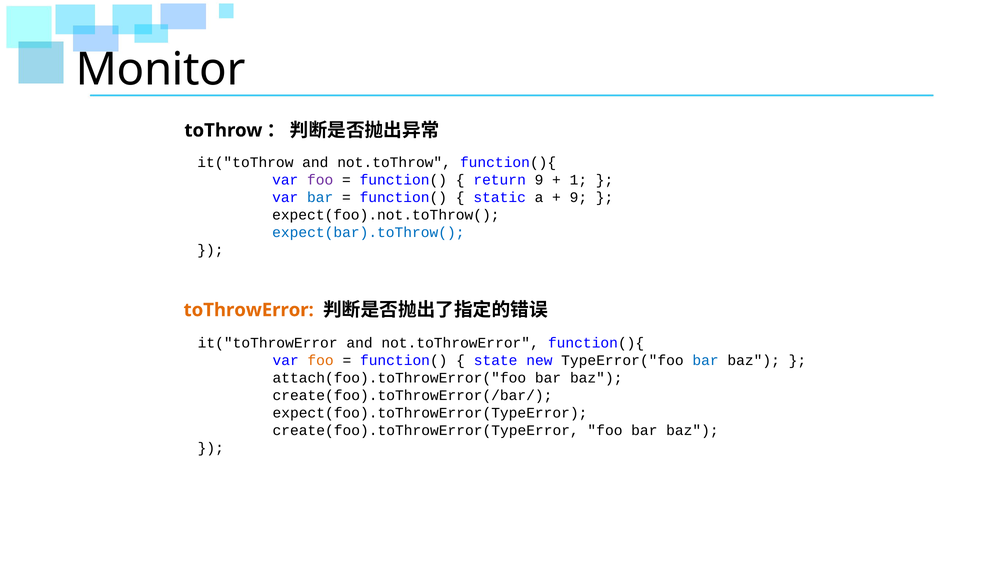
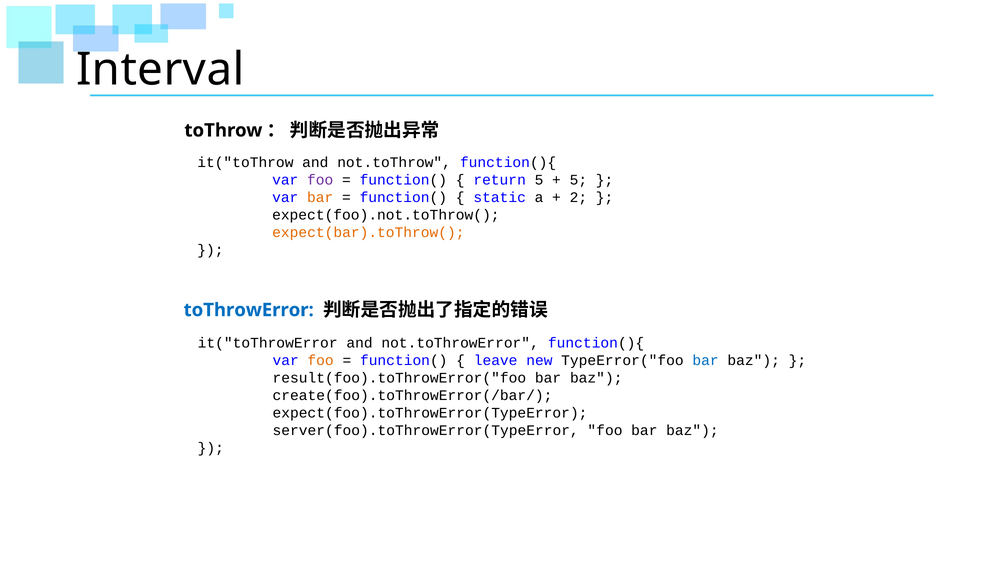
Monitor: Monitor -> Interval (160, 69)
return 9: 9 -> 5 (539, 180)
1: 1 -> 5 (578, 180)
bar colour: blue -> orange (320, 197)
9: 9 -> 2 (578, 197)
expect(bar).toThrow( colour: blue -> orange (368, 232)
toThrowError colour: orange -> blue (249, 310)
state: state -> leave (496, 360)
attach(foo).toThrowError("foo: attach(foo).toThrowError("foo -> result(foo).toThrowError("foo (399, 377)
create(foo).toThrowError(TypeError: create(foo).toThrowError(TypeError -> server(foo).toThrowError(TypeError (426, 430)
